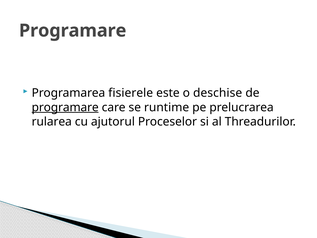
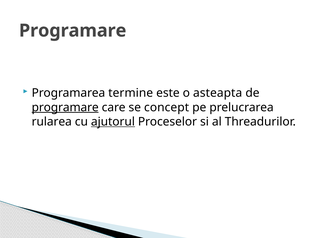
fisierele: fisierele -> termine (131, 93)
deschise: deschise -> asteapta (218, 93)
runtime: runtime -> concept (167, 107)
ajutorul underline: none -> present (113, 122)
